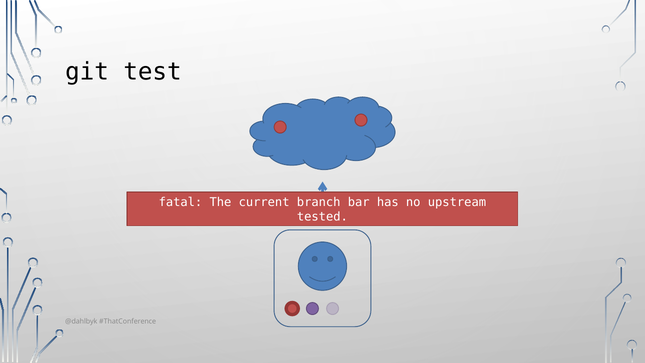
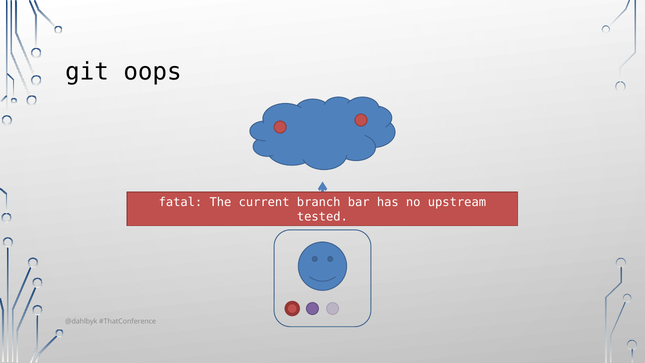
test: test -> oops (152, 72)
